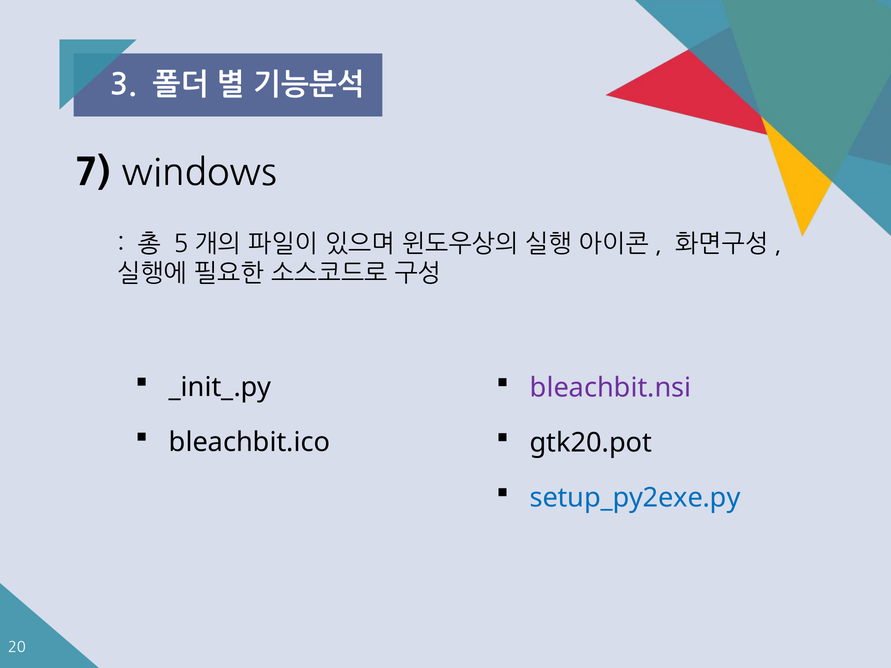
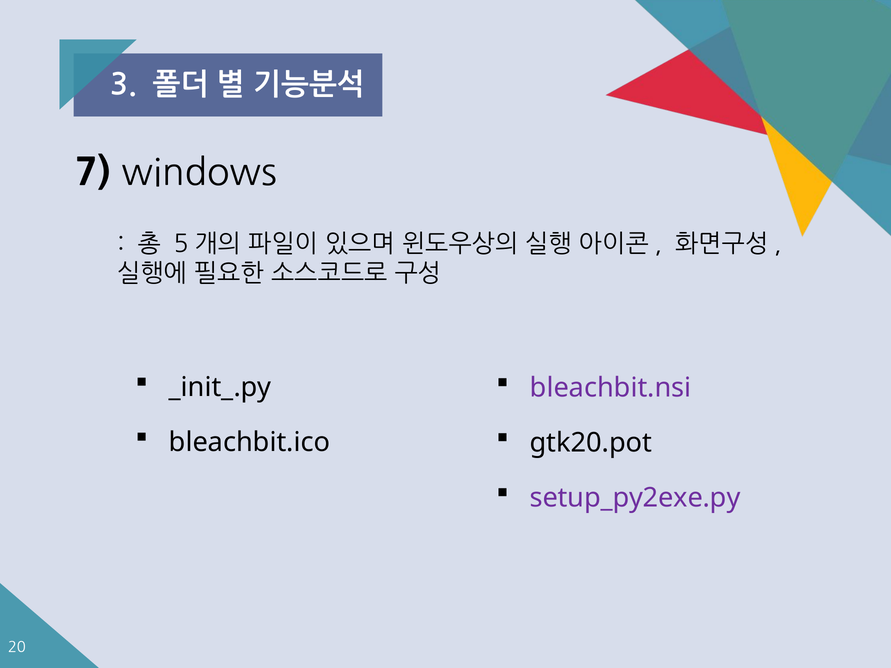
setup_py2exe.py colour: blue -> purple (635, 498)
